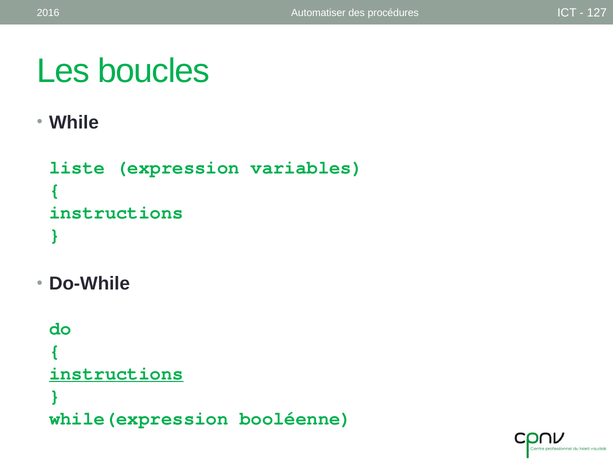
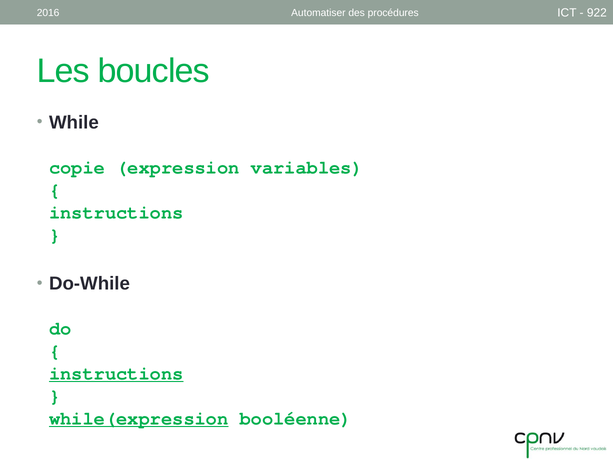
127: 127 -> 922 (597, 13)
liste: liste -> copie (77, 168)
while(expression underline: none -> present (139, 419)
